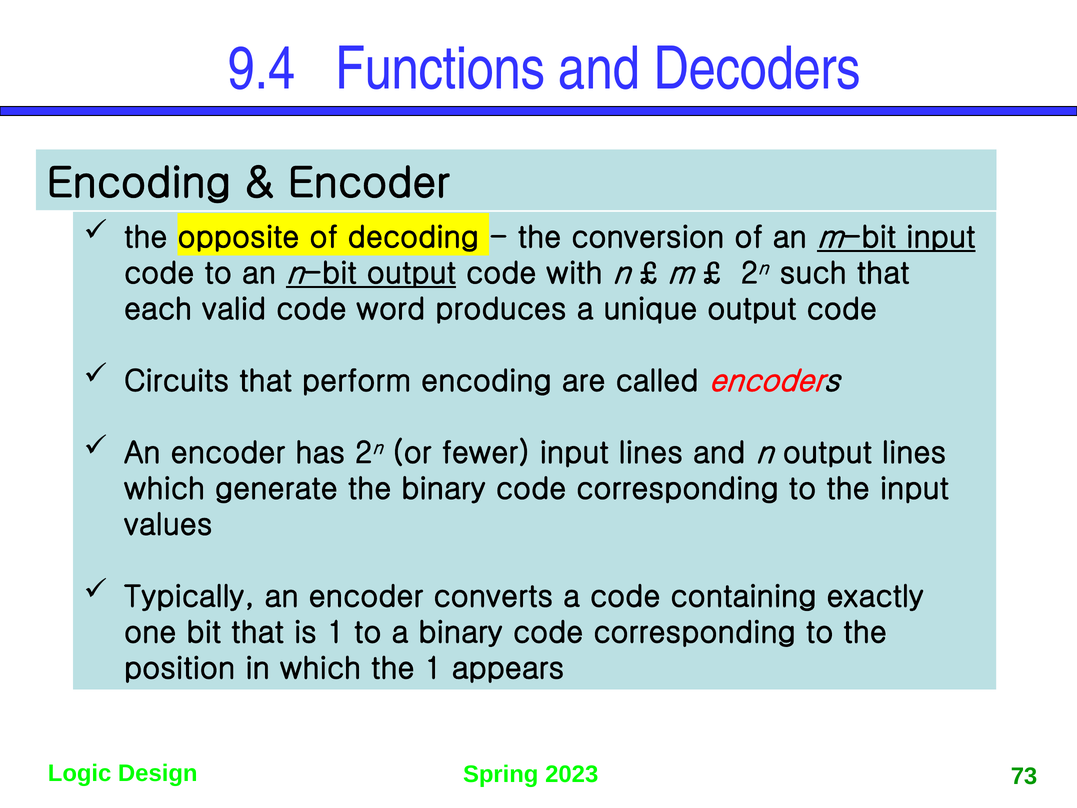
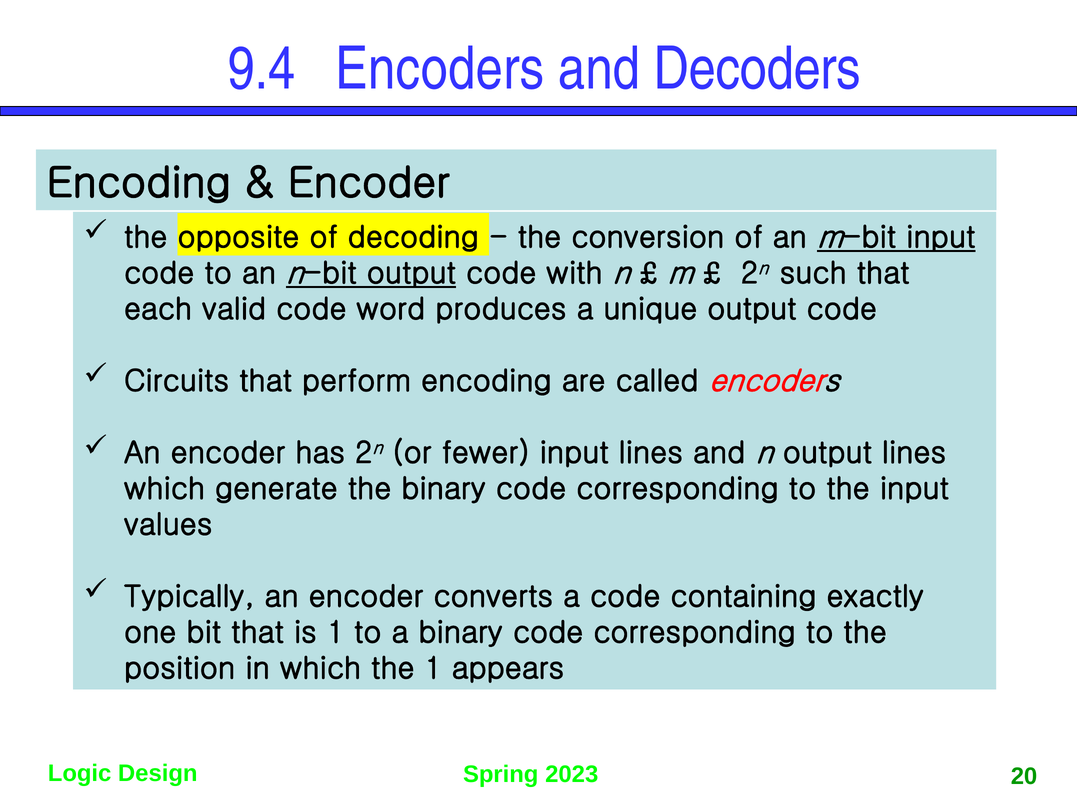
9.4 Functions: Functions -> Encoders (440, 69)
73: 73 -> 20 (1024, 776)
